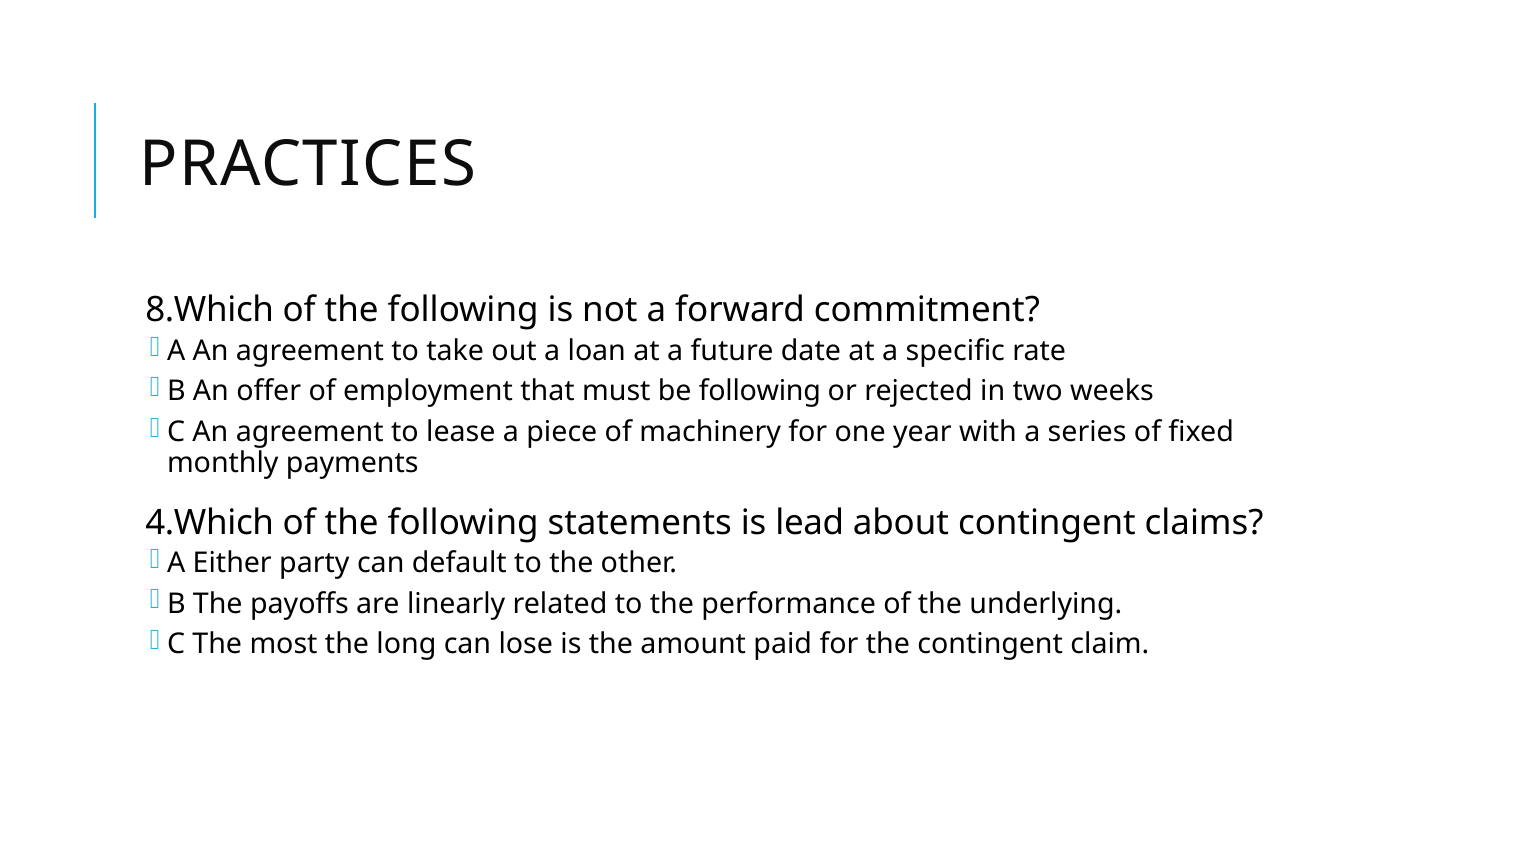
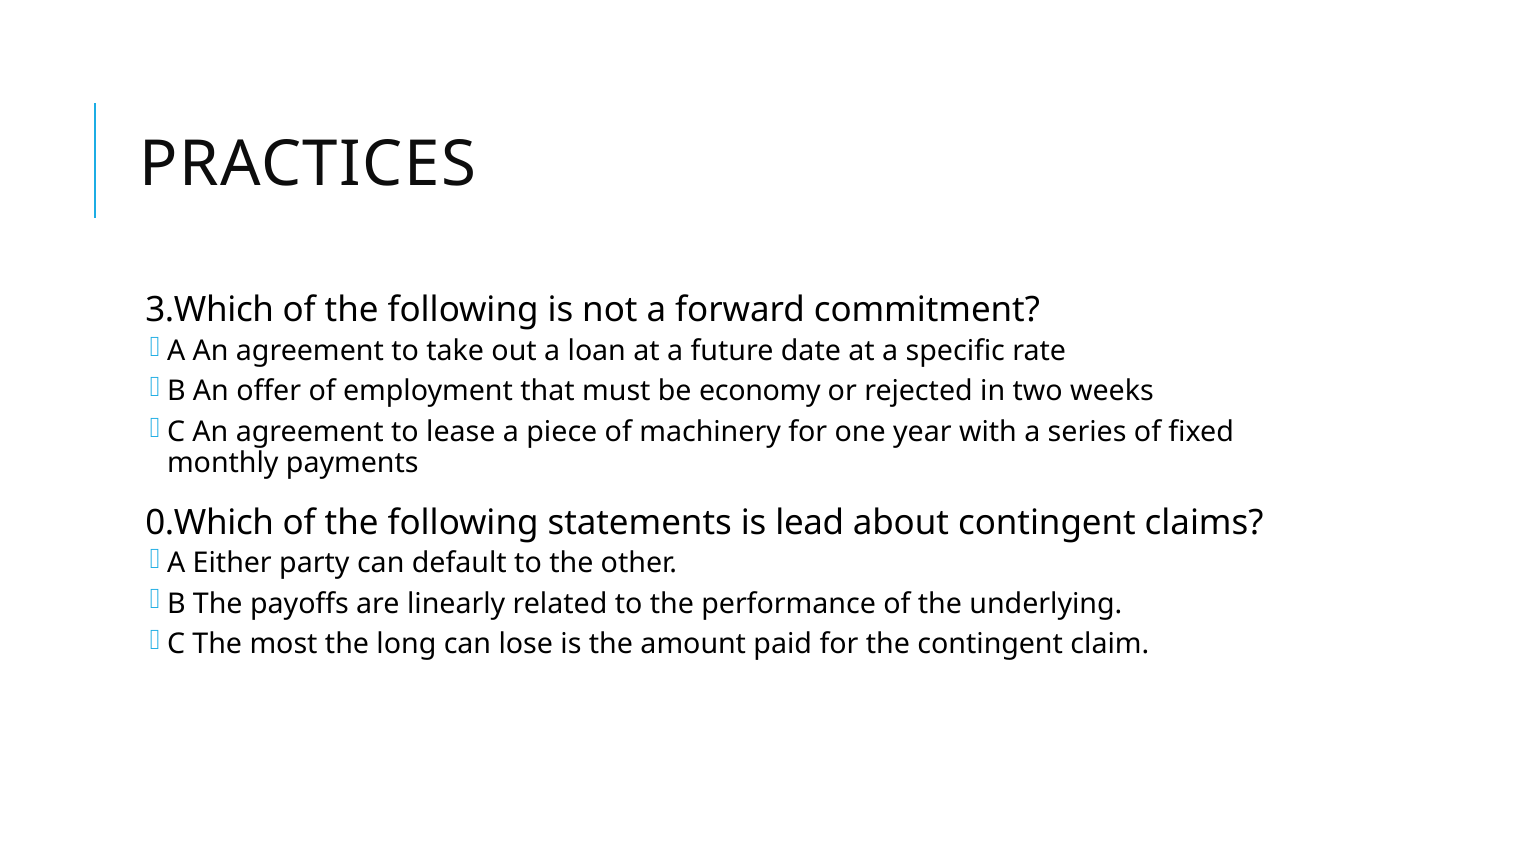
8.Which: 8.Which -> 3.Which (210, 310)
be following: following -> economy (760, 391)
4.Which: 4.Which -> 0.Which (210, 522)
